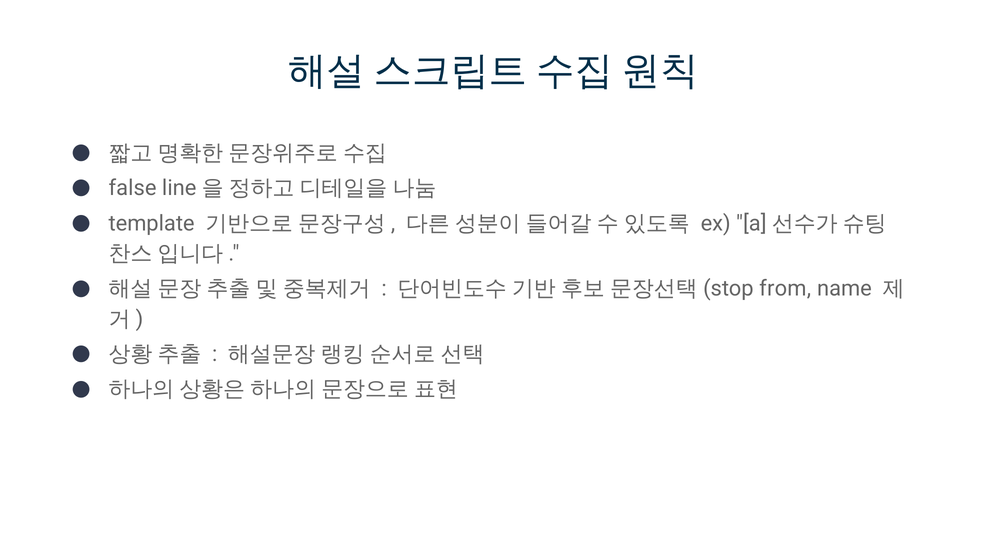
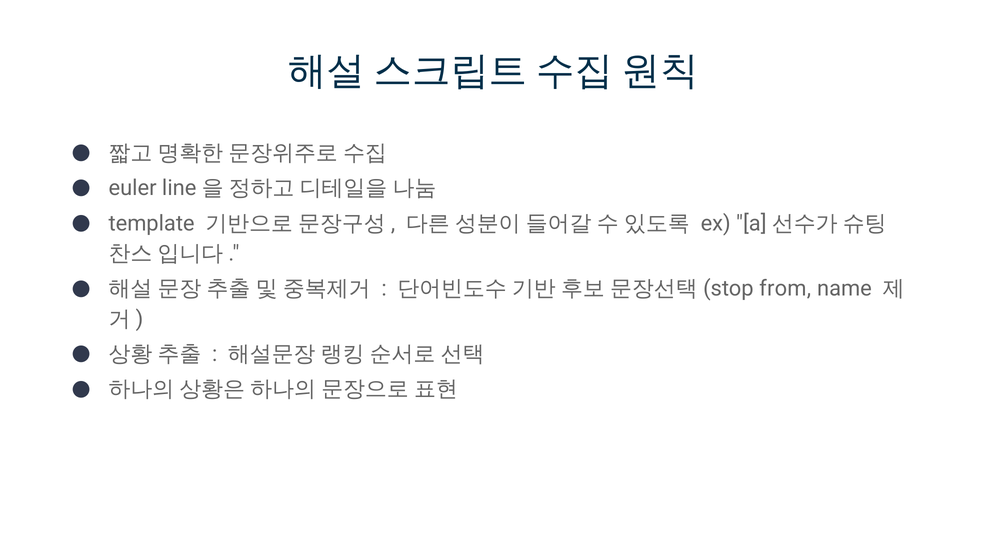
false: false -> euler (133, 188)
